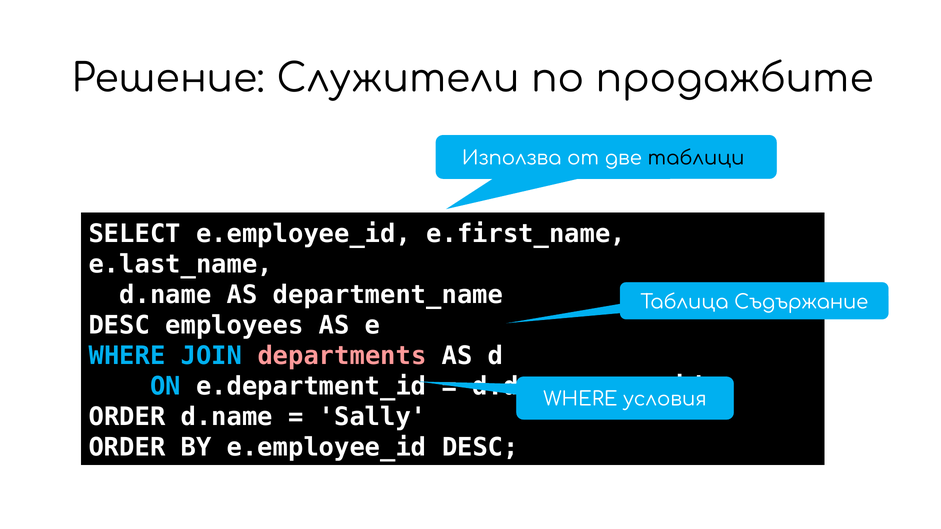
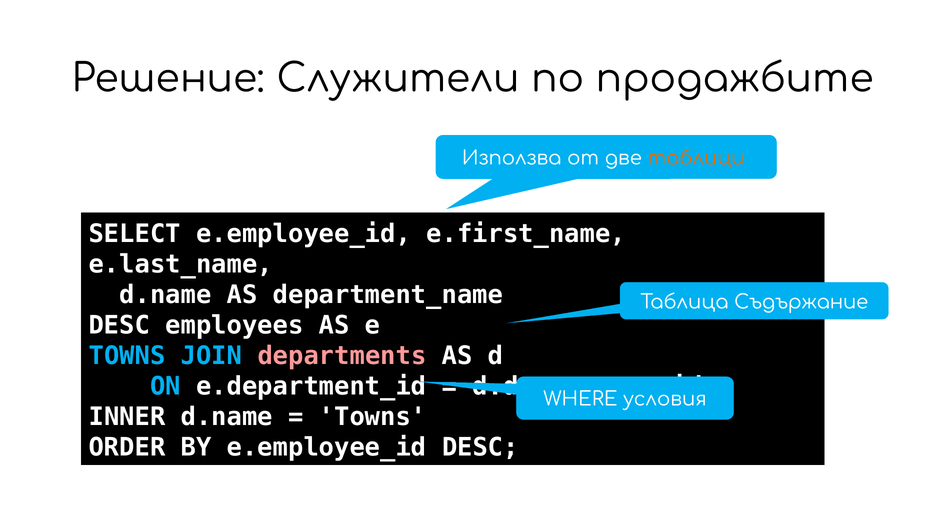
таблици colour: black -> orange (696, 158)
WHERE: WHERE -> TOWNS (127, 356)
ORDER: ORDER -> INNER (127, 417)
Sally: Sally -> Towns (373, 417)
